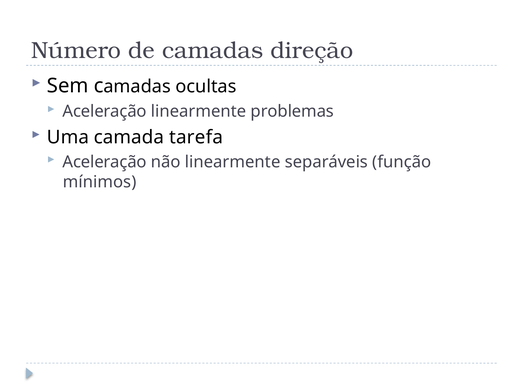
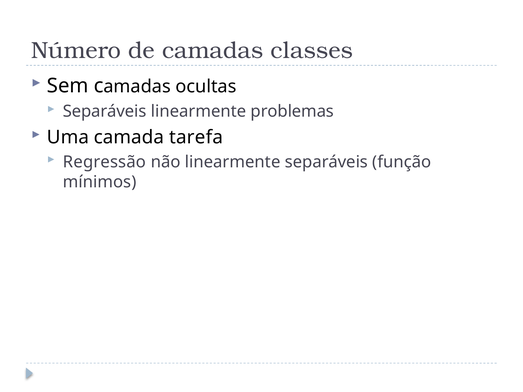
direção: direção -> classes (312, 50)
Aceleração: Aceleração -> Separáveis (105, 112)
Aceleração: Aceleração -> Regressão (104, 162)
